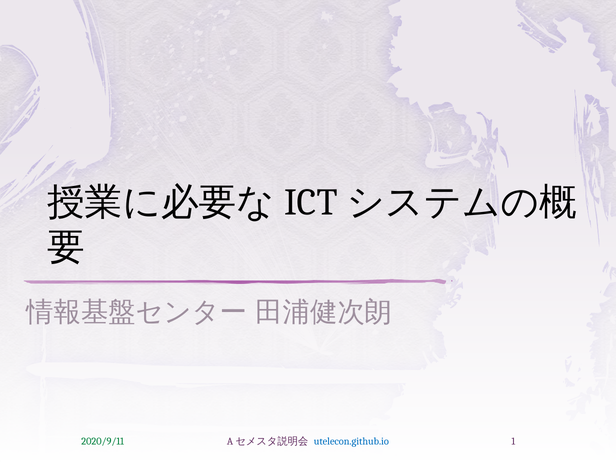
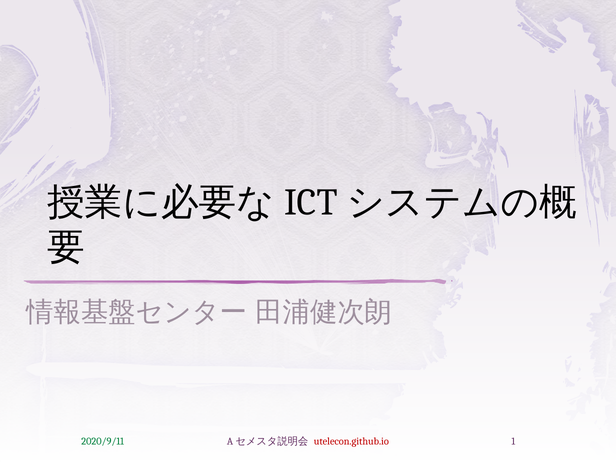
utelecon.github.io colour: blue -> red (351, 441)
